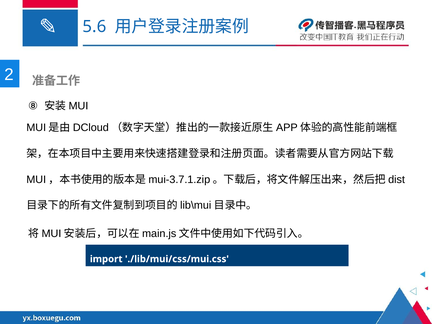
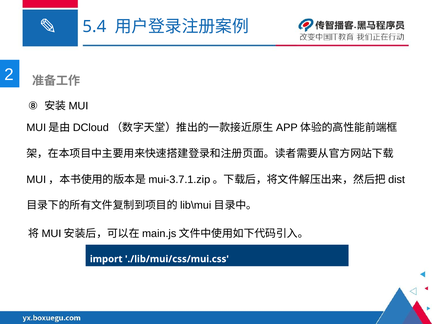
5.6: 5.6 -> 5.4 (94, 27)
